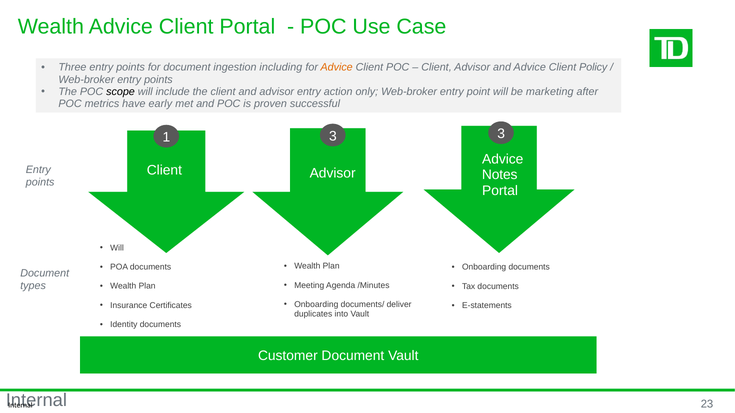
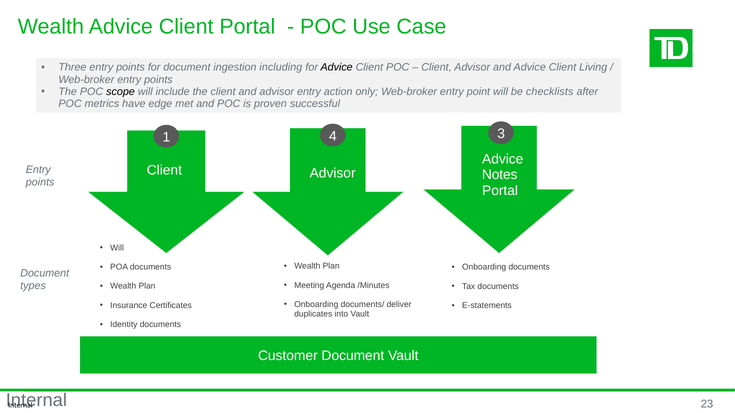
Advice colour: orange -> black (337, 67)
Policy: Policy -> Living (593, 67)
marketing: marketing -> checklists (550, 92)
early: early -> edge (160, 104)
1 3: 3 -> 4 (333, 136)
